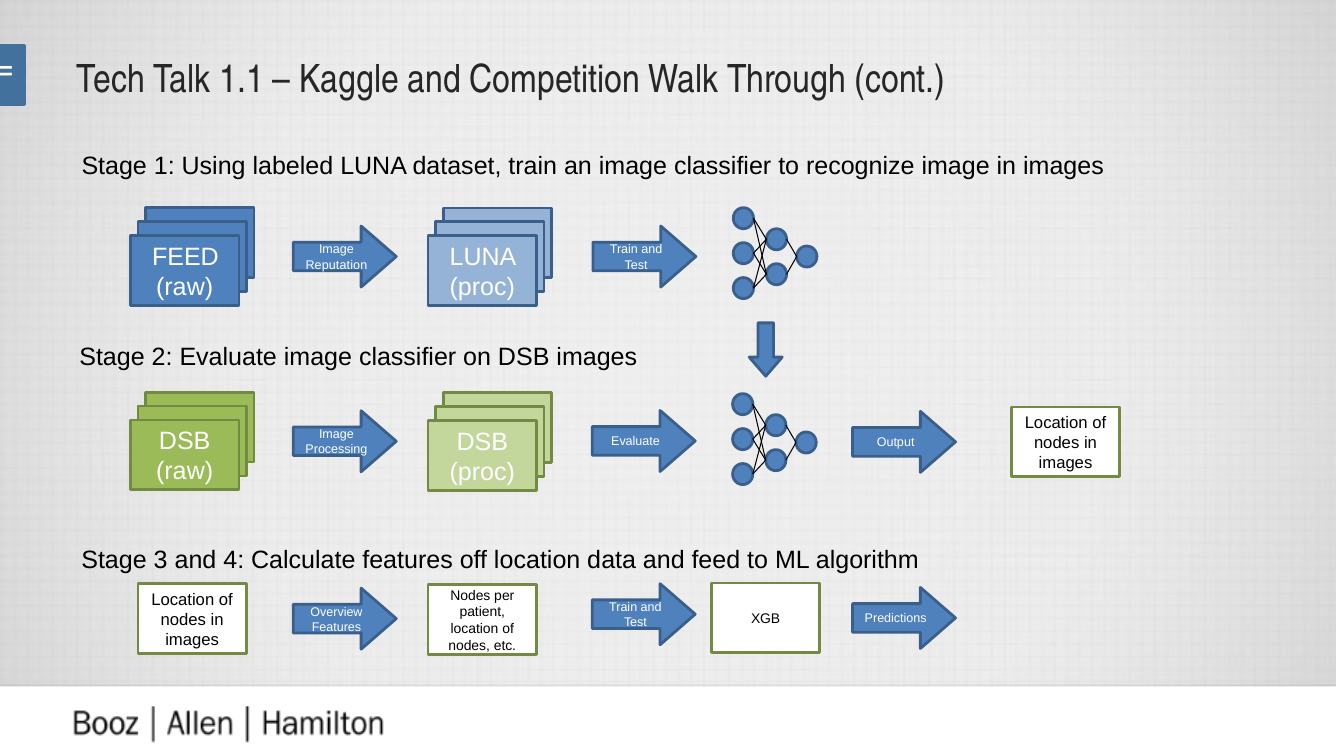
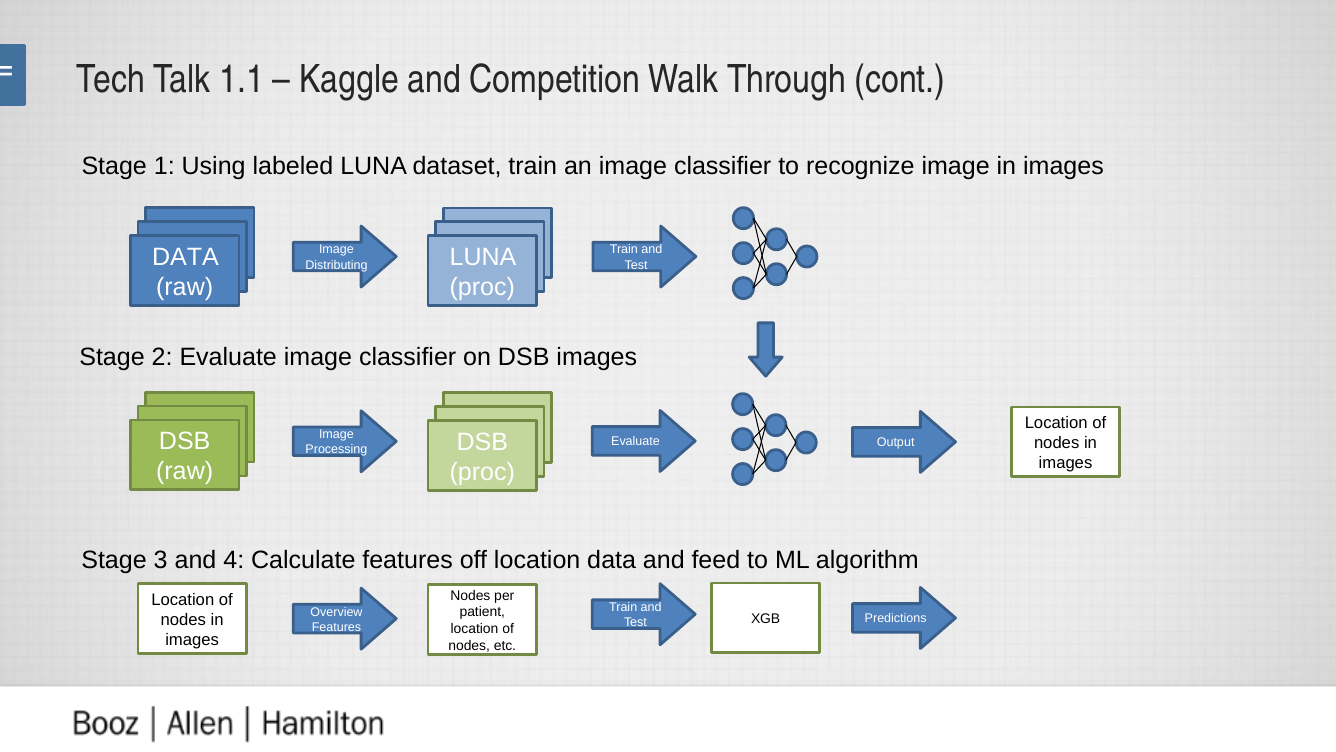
FEED: FEED -> DATA (185, 257)
Reputation: Reputation -> Distributing (336, 265)
